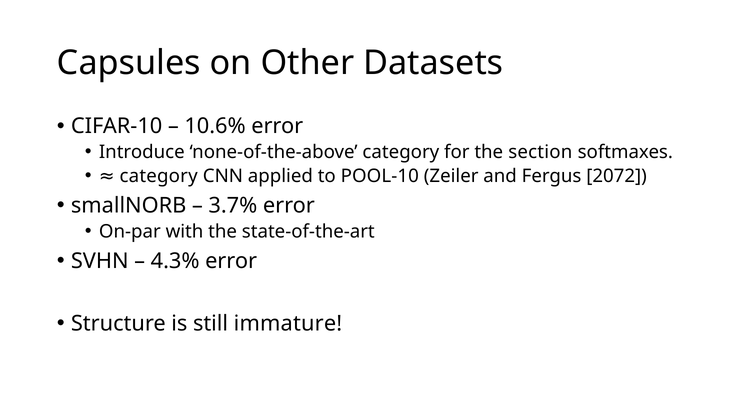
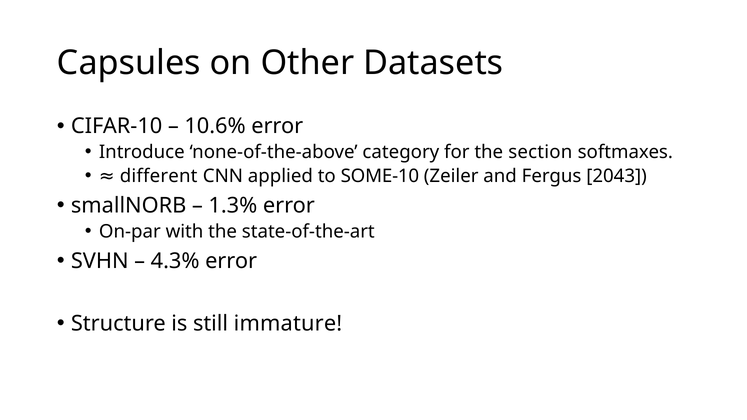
category: category -> different (159, 176)
POOL-10: POOL-10 -> SOME-10 (380, 176)
2072: 2072 -> 2043 (617, 176)
3.7%: 3.7% -> 1.3% (233, 206)
